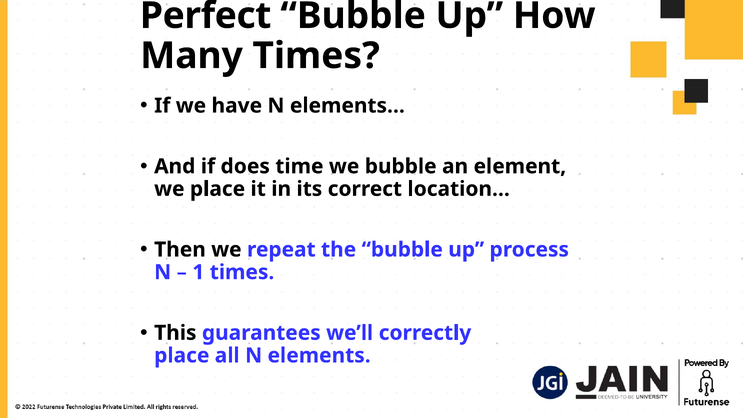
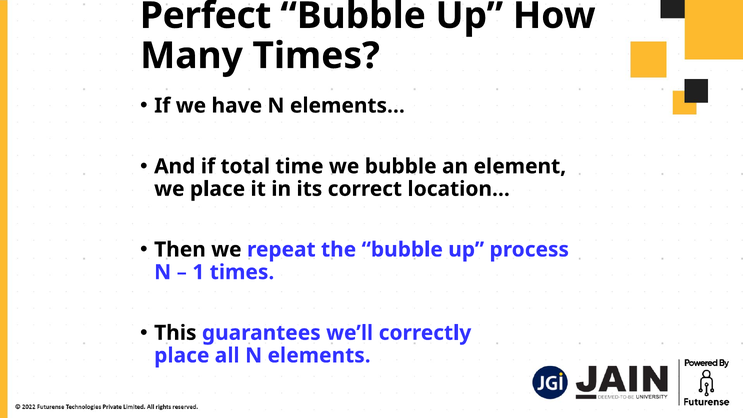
does: does -> total (245, 166)
